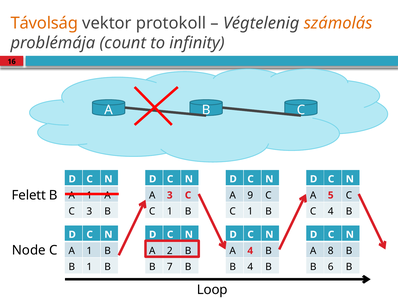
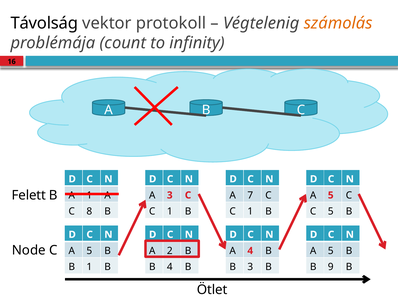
Távolság colour: orange -> black (44, 23)
9: 9 -> 7 (250, 195)
C 3: 3 -> 8 (89, 211)
C 4: 4 -> 5 (331, 211)
1: 1 -> 5 (89, 250)
8: 8 -> 5 (331, 250)
B 7: 7 -> 4 (170, 266)
B 4: 4 -> 3 (250, 266)
6: 6 -> 9 (331, 266)
Loop: Loop -> Ötlet (212, 289)
